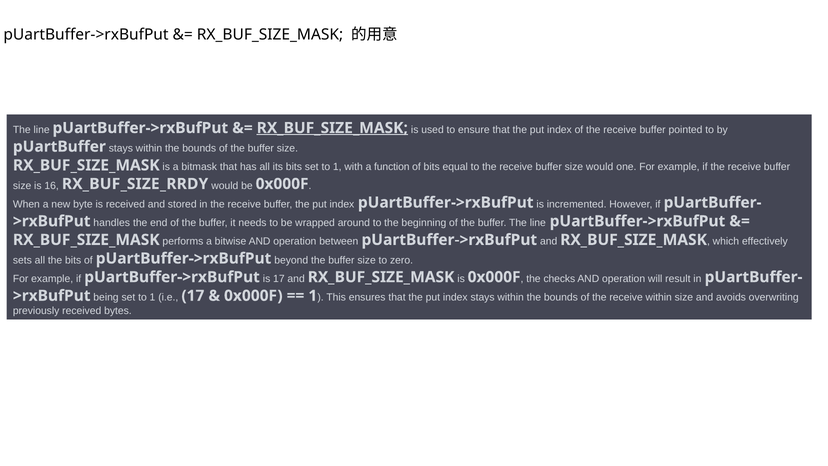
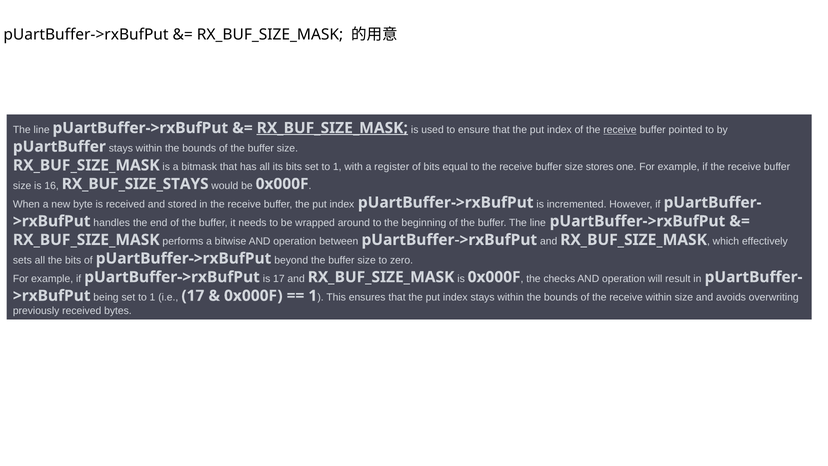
receive underline: none -> present (620, 130)
function: function -> register (392, 167)
size would: would -> stores (600, 167)
RX_BUF_SIZE_RRDY: RX_BUF_SIZE_RRDY -> RX_BUF_SIZE_STAYS (135, 184)
